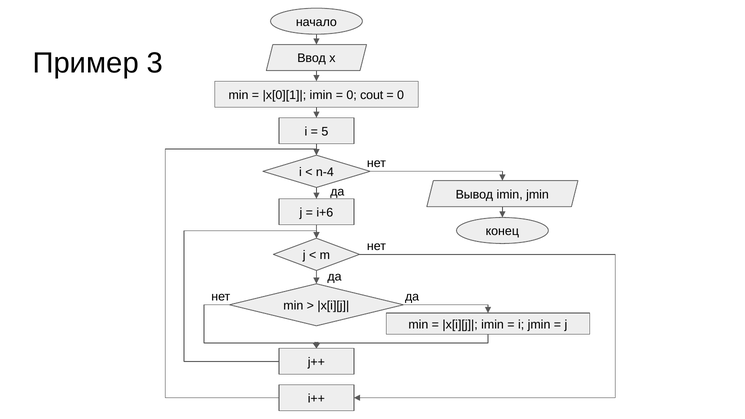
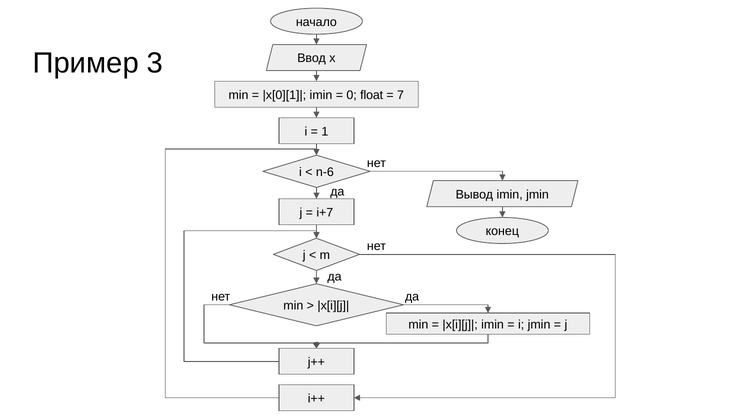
cout: cout -> float (372, 95)
0: 0 -> 7 (400, 95)
5: 5 -> 1 (325, 132)
n-4: n-4 -> n-6 (325, 172)
i+6: i+6 -> i+7 (325, 213)
